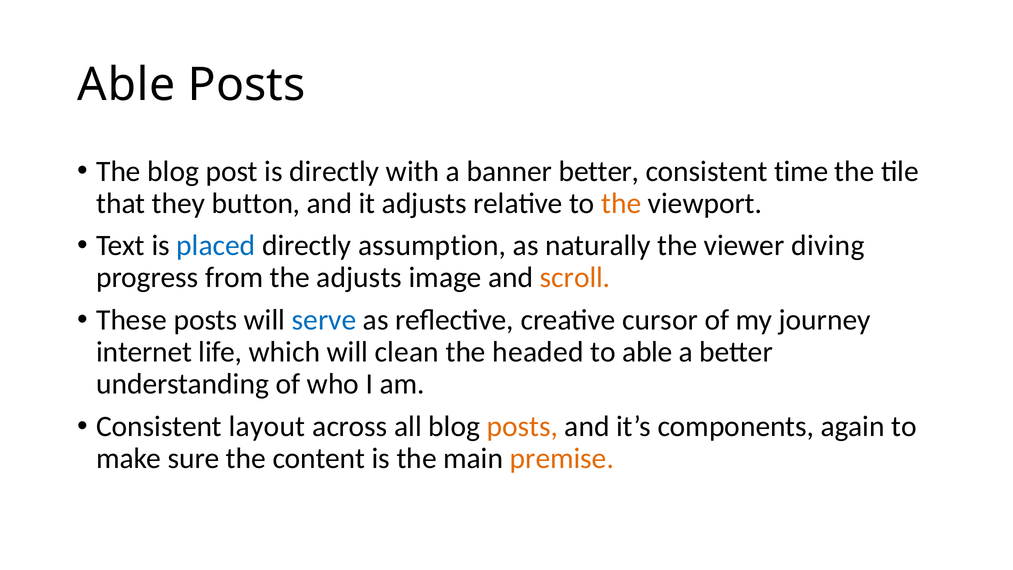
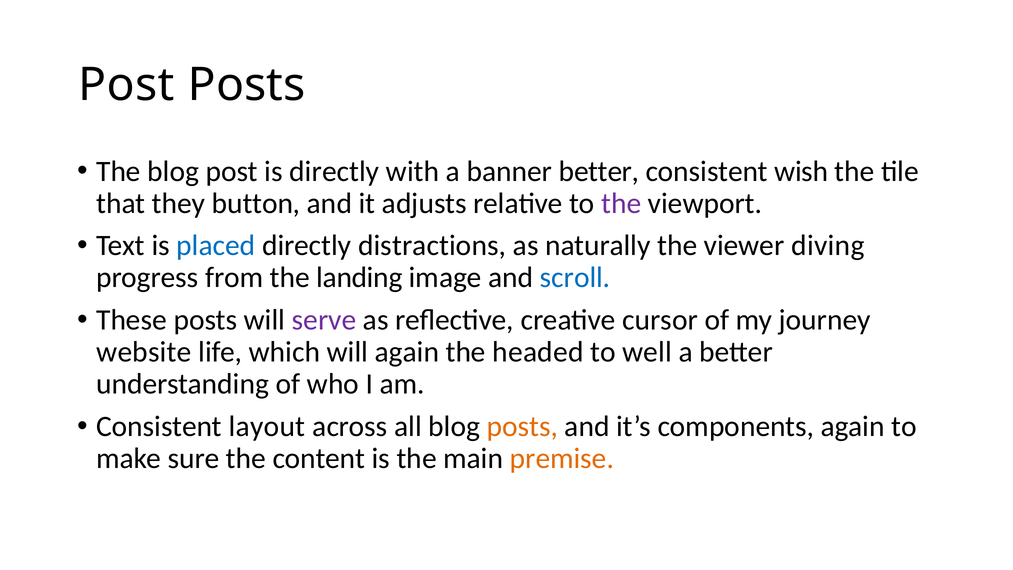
Able: Able -> Post (126, 85)
time: time -> wish (801, 171)
the colour: orange -> purple (621, 203)
assumption: assumption -> distractions (432, 246)
the adjusts: adjusts -> landing (359, 278)
scroll colour: orange -> blue (575, 278)
serve colour: blue -> purple (324, 320)
internet: internet -> website (144, 352)
will clean: clean -> again (407, 352)
to able: able -> well (647, 352)
